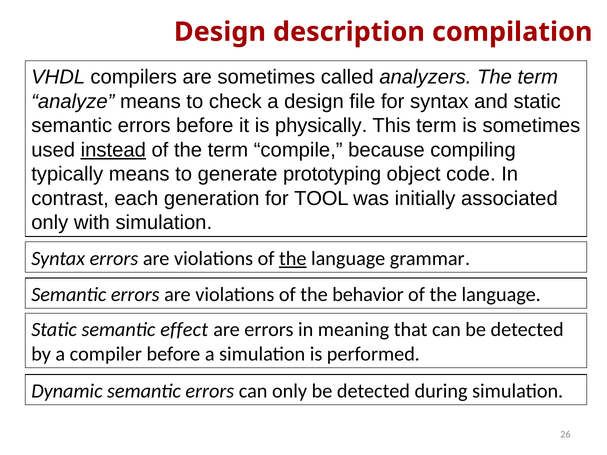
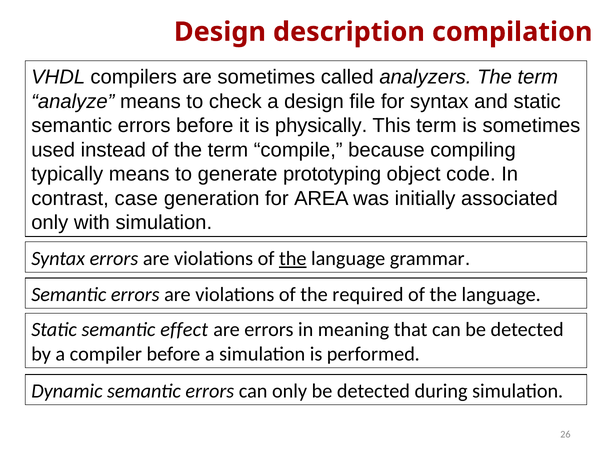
instead underline: present -> none (113, 150)
each: each -> case (136, 199)
TOOL: TOOL -> AREA (321, 199)
behavior: behavior -> required (368, 295)
